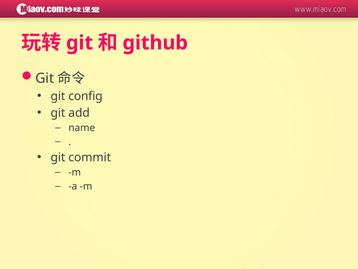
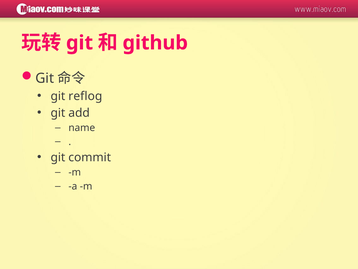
config: config -> reflog (85, 96)
